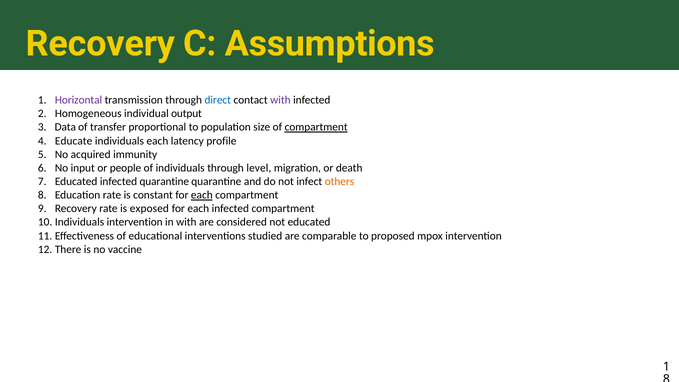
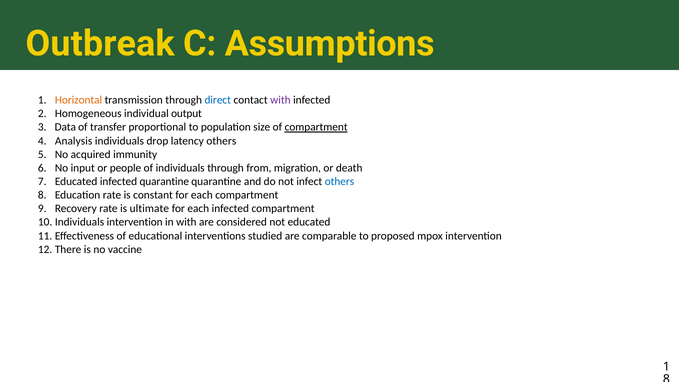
Recovery: Recovery -> Outbreak (100, 44)
Horizontal colour: purple -> orange (79, 100)
Educate: Educate -> Analysis (74, 141)
individuals each: each -> drop (157, 141)
latency profile: profile -> others (221, 141)
level: level -> from (259, 168)
others colour: orange -> blue (340, 181)
each underline: present -> none (202, 195)
exposed: exposed -> ultimate (149, 209)
